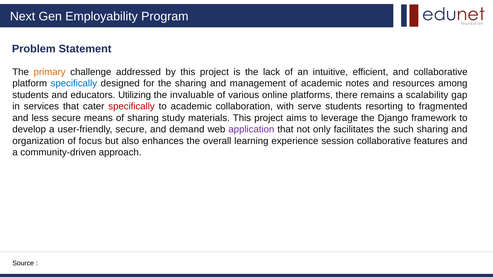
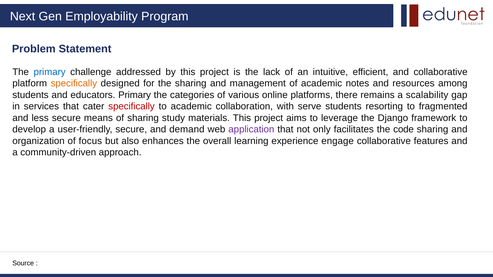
primary colour: orange -> blue (50, 72)
specifically colour: blue -> orange (74, 84)
educators Utilizing: Utilizing -> Primary (135, 95)
invaluable: invaluable -> categories (192, 95)
such: such -> code (404, 130)
session: session -> engage (338, 141)
